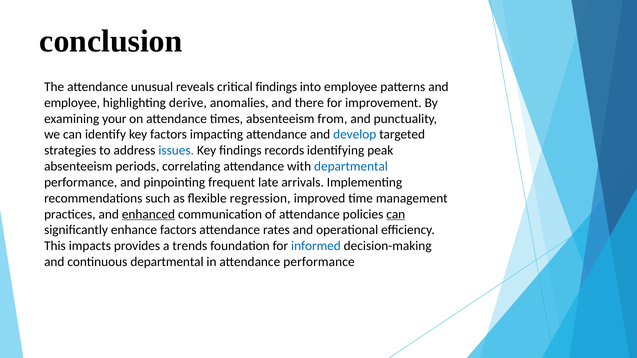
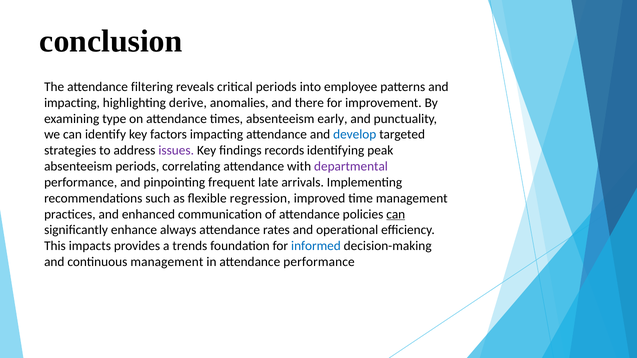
unusual: unusual -> filtering (152, 87)
critical findings: findings -> periods (276, 87)
employee: employee -> impacting (72, 103)
your: your -> type (114, 119)
from: from -> early (332, 119)
issues colour: blue -> purple (176, 151)
departmental colour: blue -> purple (351, 167)
enhanced underline: present -> none (148, 214)
enhance factors: factors -> always (178, 230)
continuous departmental: departmental -> management (167, 262)
